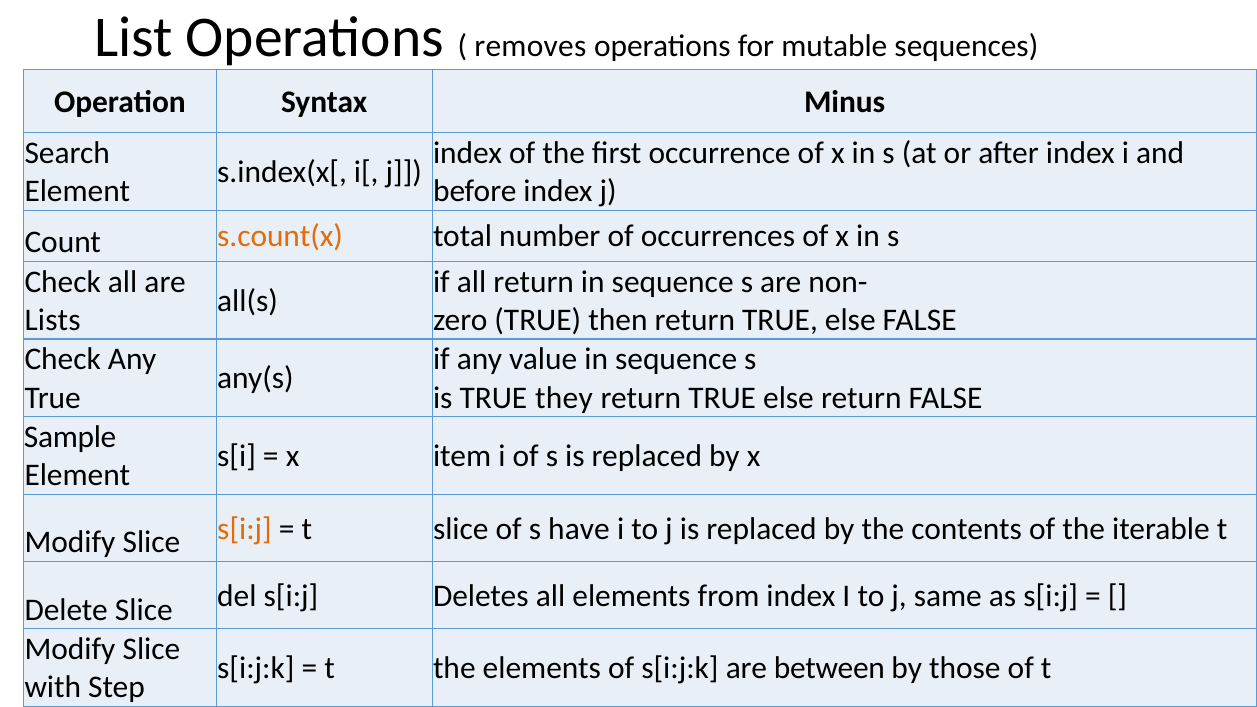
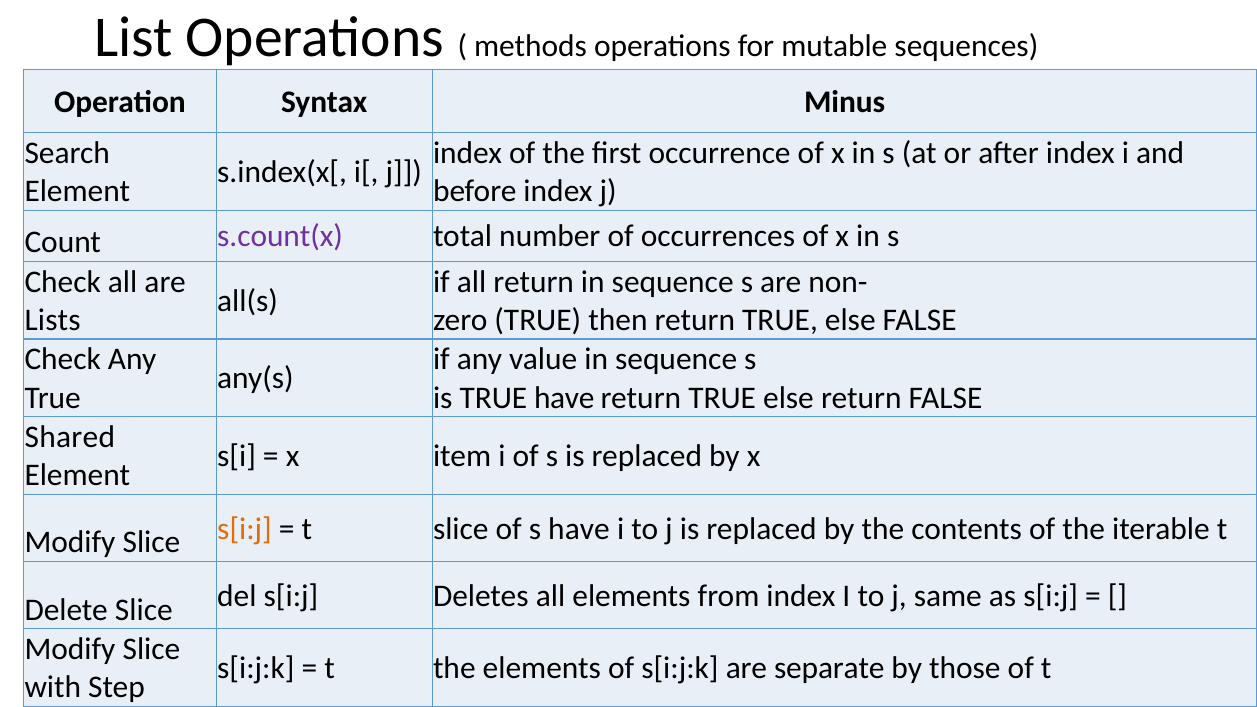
removes: removes -> methods (531, 46)
s.count(x colour: orange -> purple (280, 237)
TRUE they: they -> have (564, 398)
Sample: Sample -> Shared (70, 437)
between: between -> separate (829, 668)
